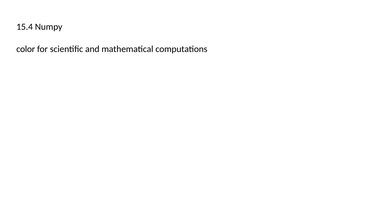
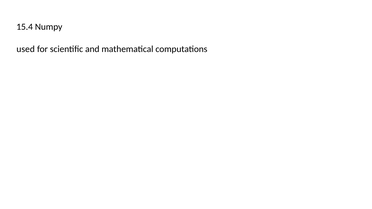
color: color -> used (26, 49)
